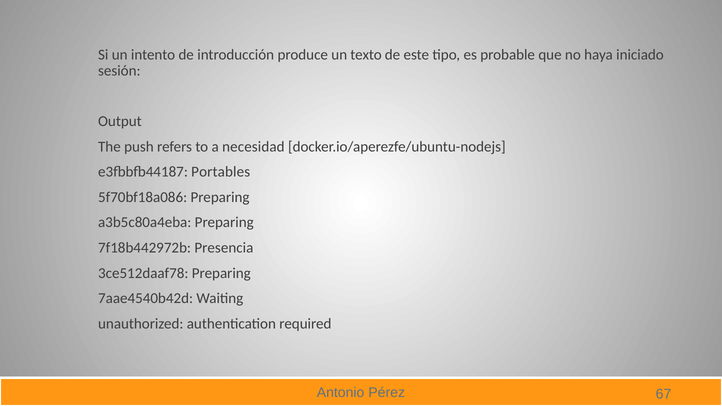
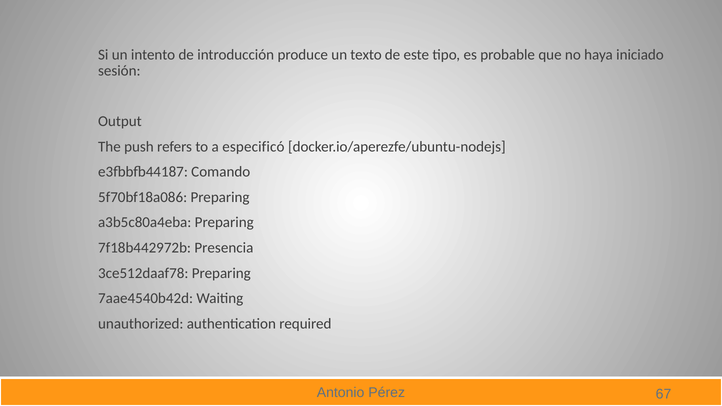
necesidad: necesidad -> especificó (253, 147)
Portables: Portables -> Comando (221, 172)
